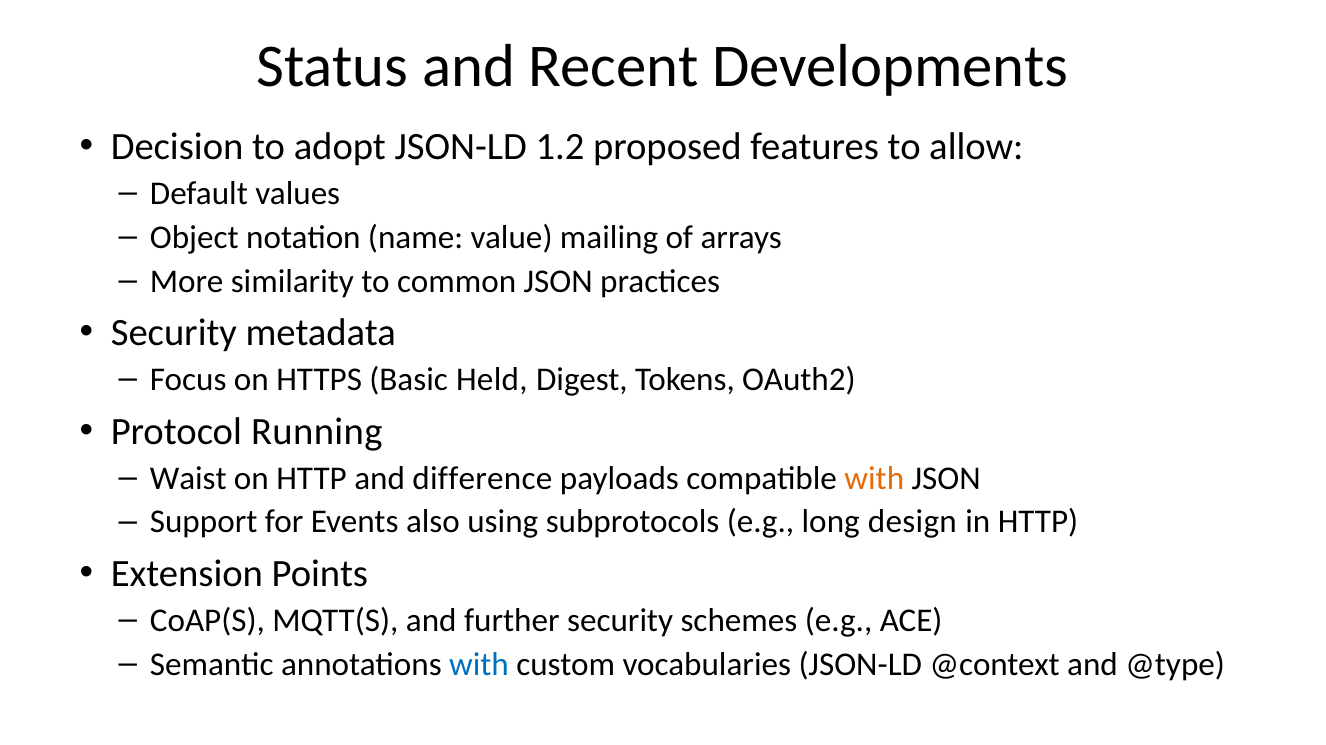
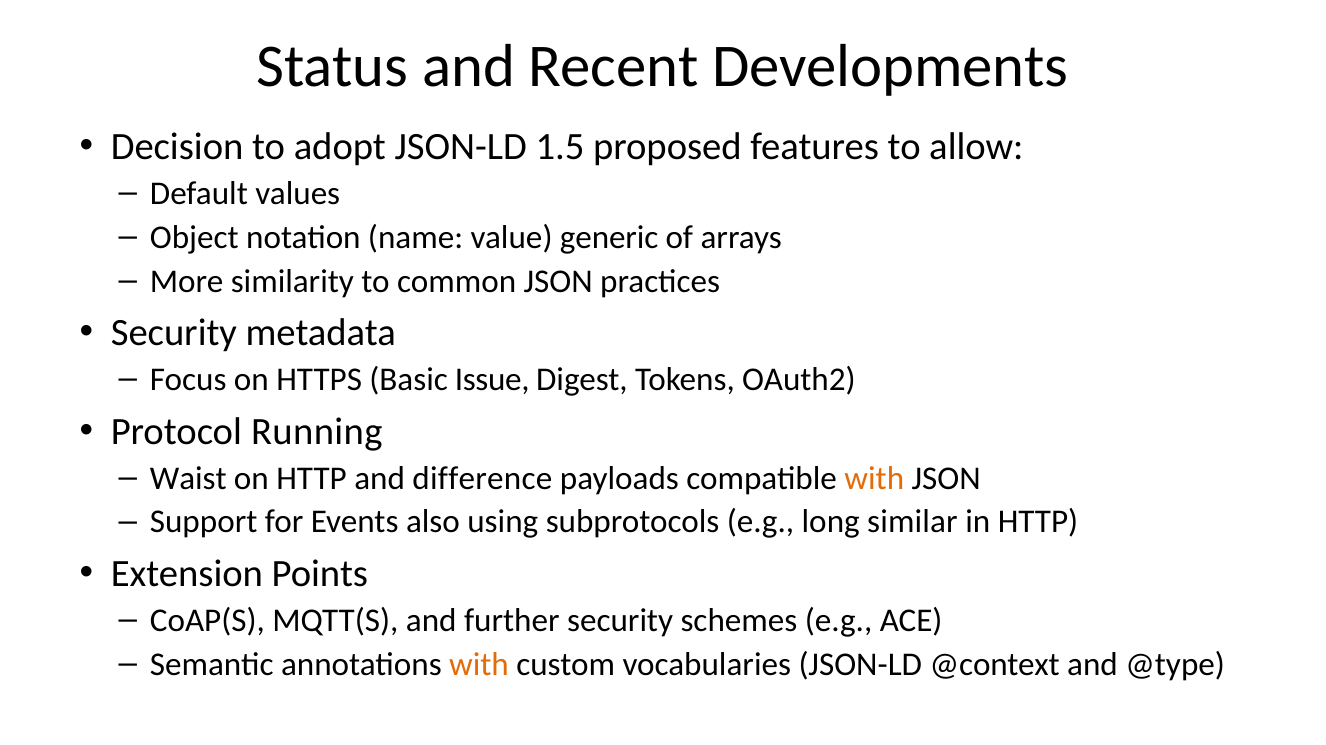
1.2: 1.2 -> 1.5 (560, 147)
mailing: mailing -> generic (609, 238)
Held: Held -> Issue (492, 380)
design: design -> similar (912, 522)
with colour: blue -> orange (479, 665)
